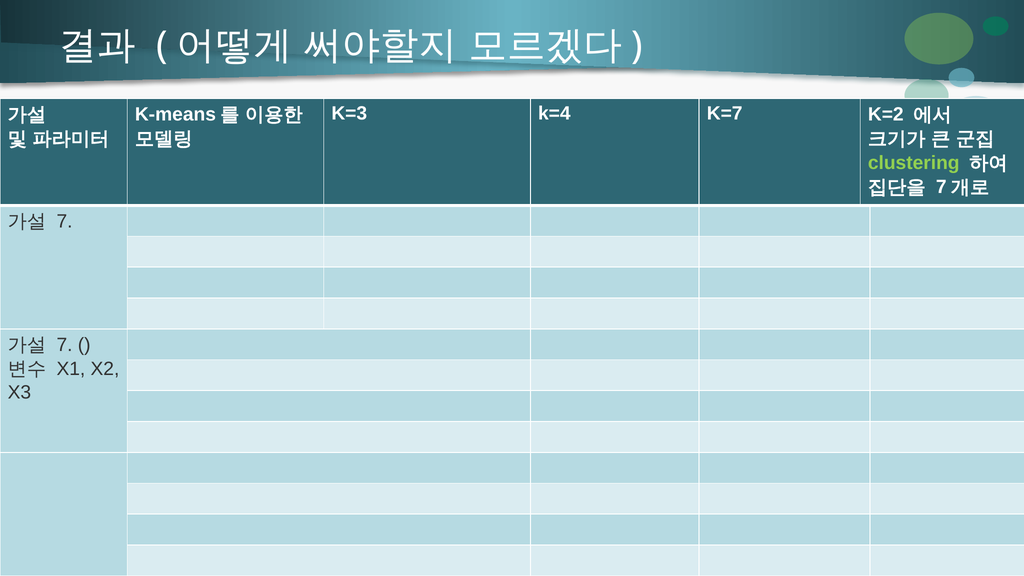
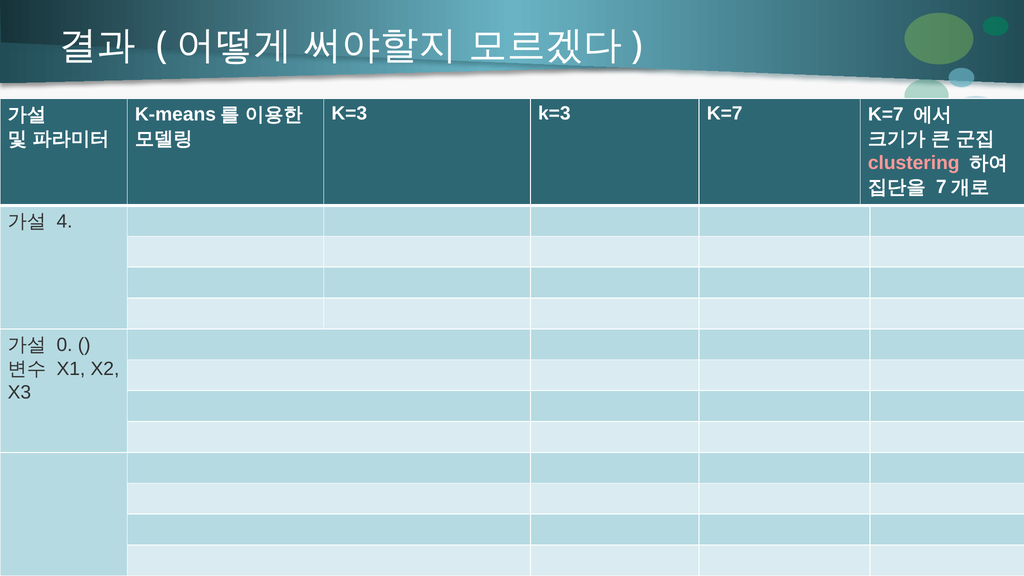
K=3 k=4: k=4 -> k=3 (554, 113)
K=7 K=2: K=2 -> K=7 (886, 114)
clustering colour: light green -> pink (914, 163)
7: 7 -> 4 (65, 221)
7: 7 -> 0 (65, 345)
